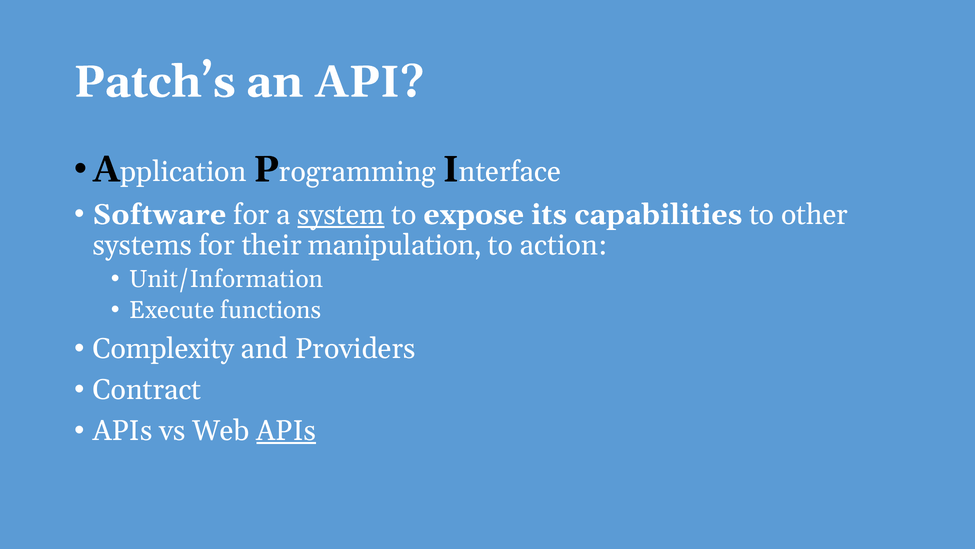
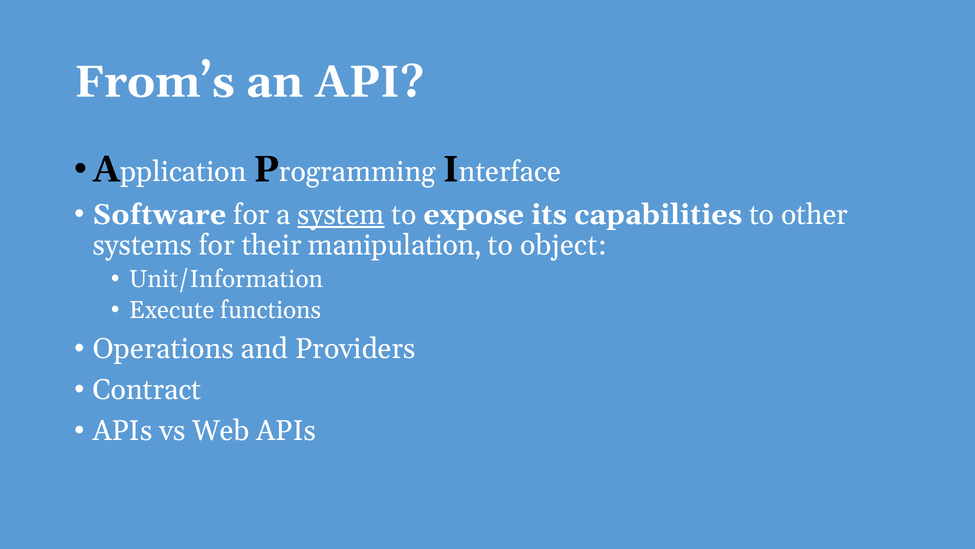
Patch’s: Patch’s -> From’s (155, 82)
action: action -> object (563, 245)
Complexity: Complexity -> Operations (163, 349)
APIs underline: present -> none (286, 430)
